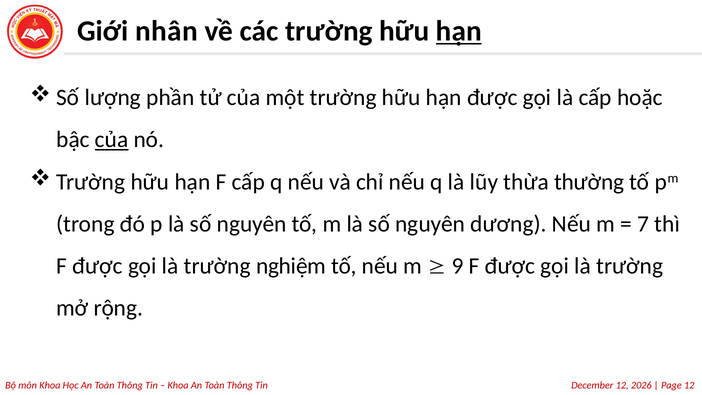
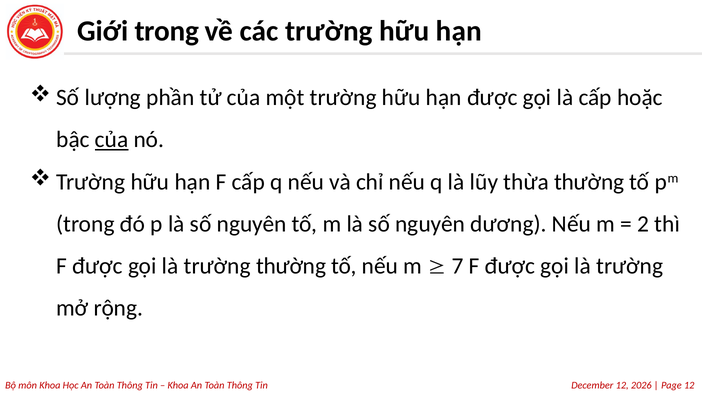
Giới nhân: nhân -> trong (167, 31)
hạn underline: present -> none (459, 31)
7: 7 -> 2 (643, 224)
trường nghiệm: nghiệm -> thường (291, 266)
9: 9 -> 7 (458, 266)
